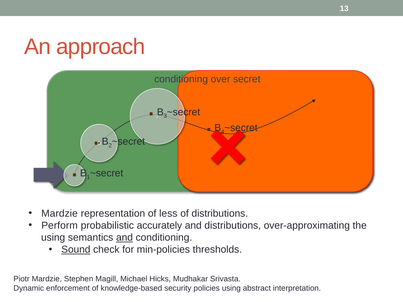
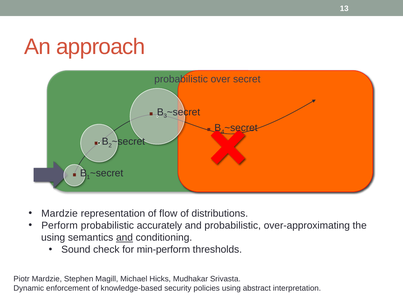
conditioning: conditioning -> probabilistic (181, 79)
less: less -> flow (168, 214)
and distributions: distributions -> probabilistic (233, 226)
Sound underline: present -> none (76, 250)
min-policies: min-policies -> min-perform (163, 250)
